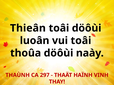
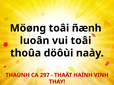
Thieân: Thieân -> Möøng (28, 28)
toâi döôùi: döôùi -> ñænh (87, 28)
